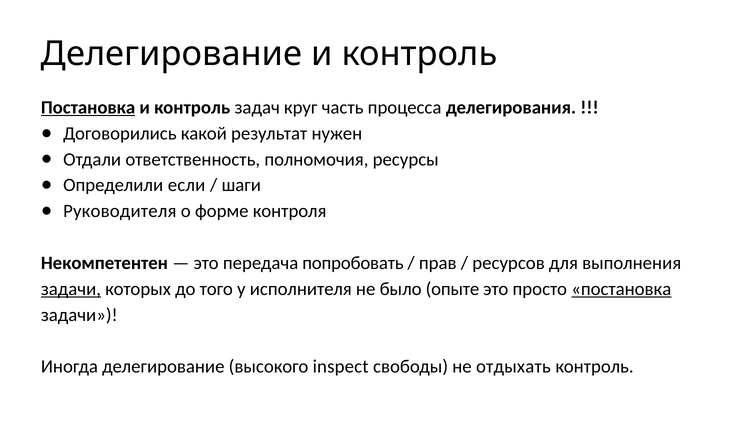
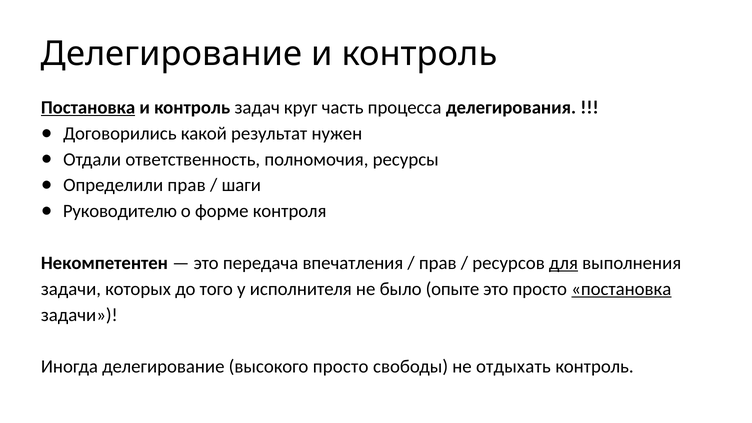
Определили если: если -> прав (187, 185)
Руководителя: Руководителя -> Руководителю (120, 211)
попробовать: попробовать -> впечатления (353, 263)
для underline: none -> present (563, 263)
задачи underline: present -> none (71, 289)
высокого inspect: inspect -> просто (341, 367)
